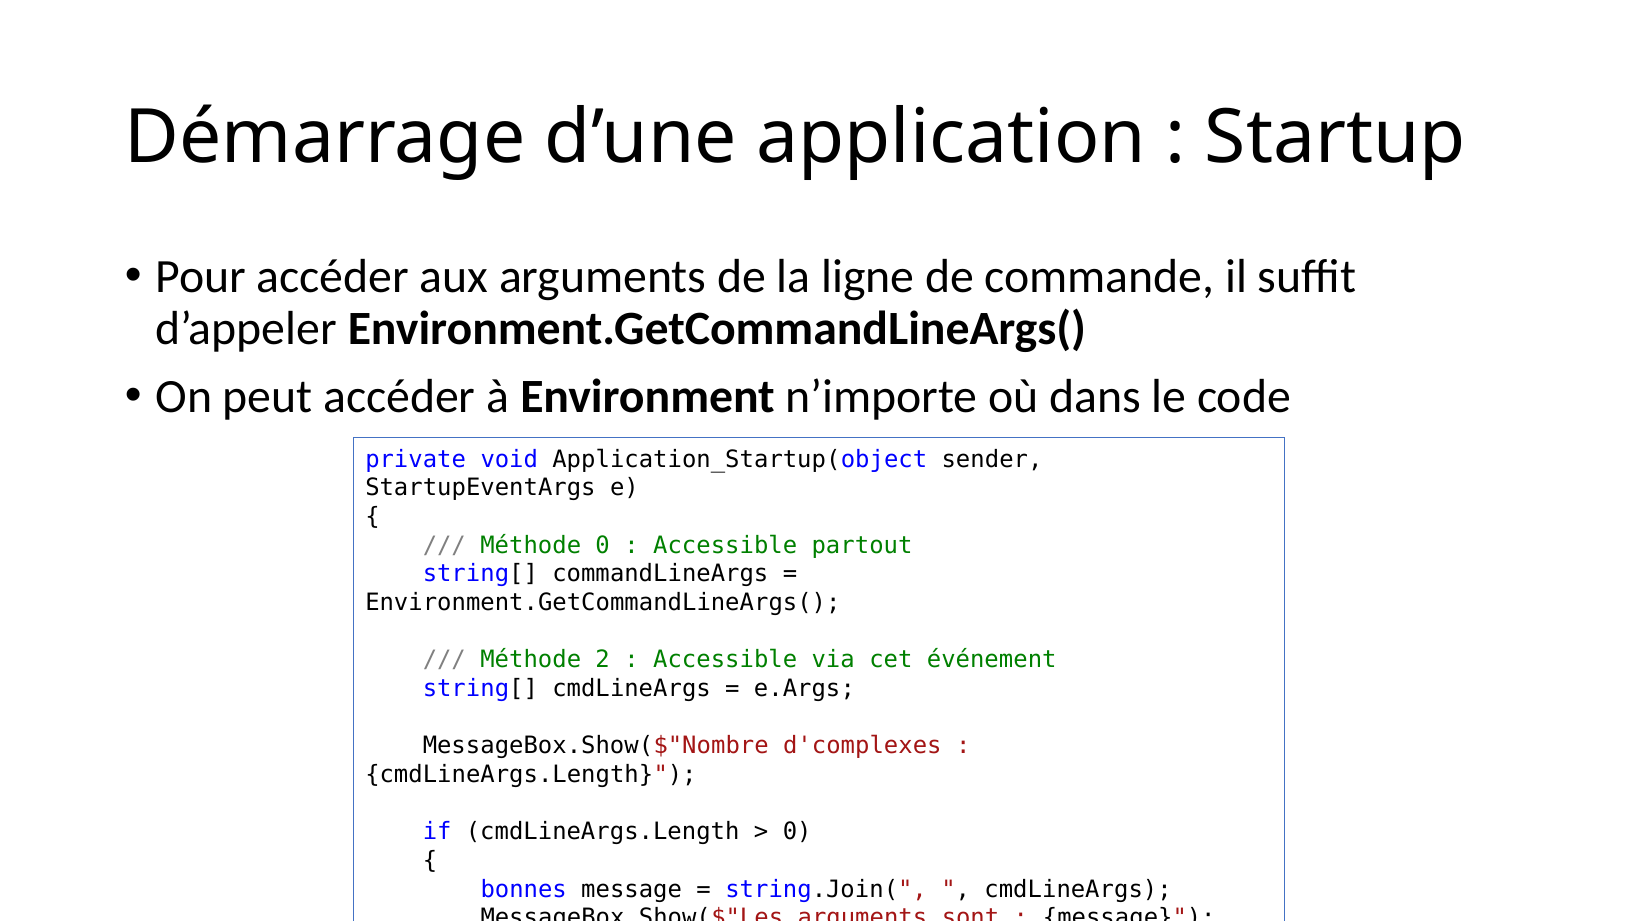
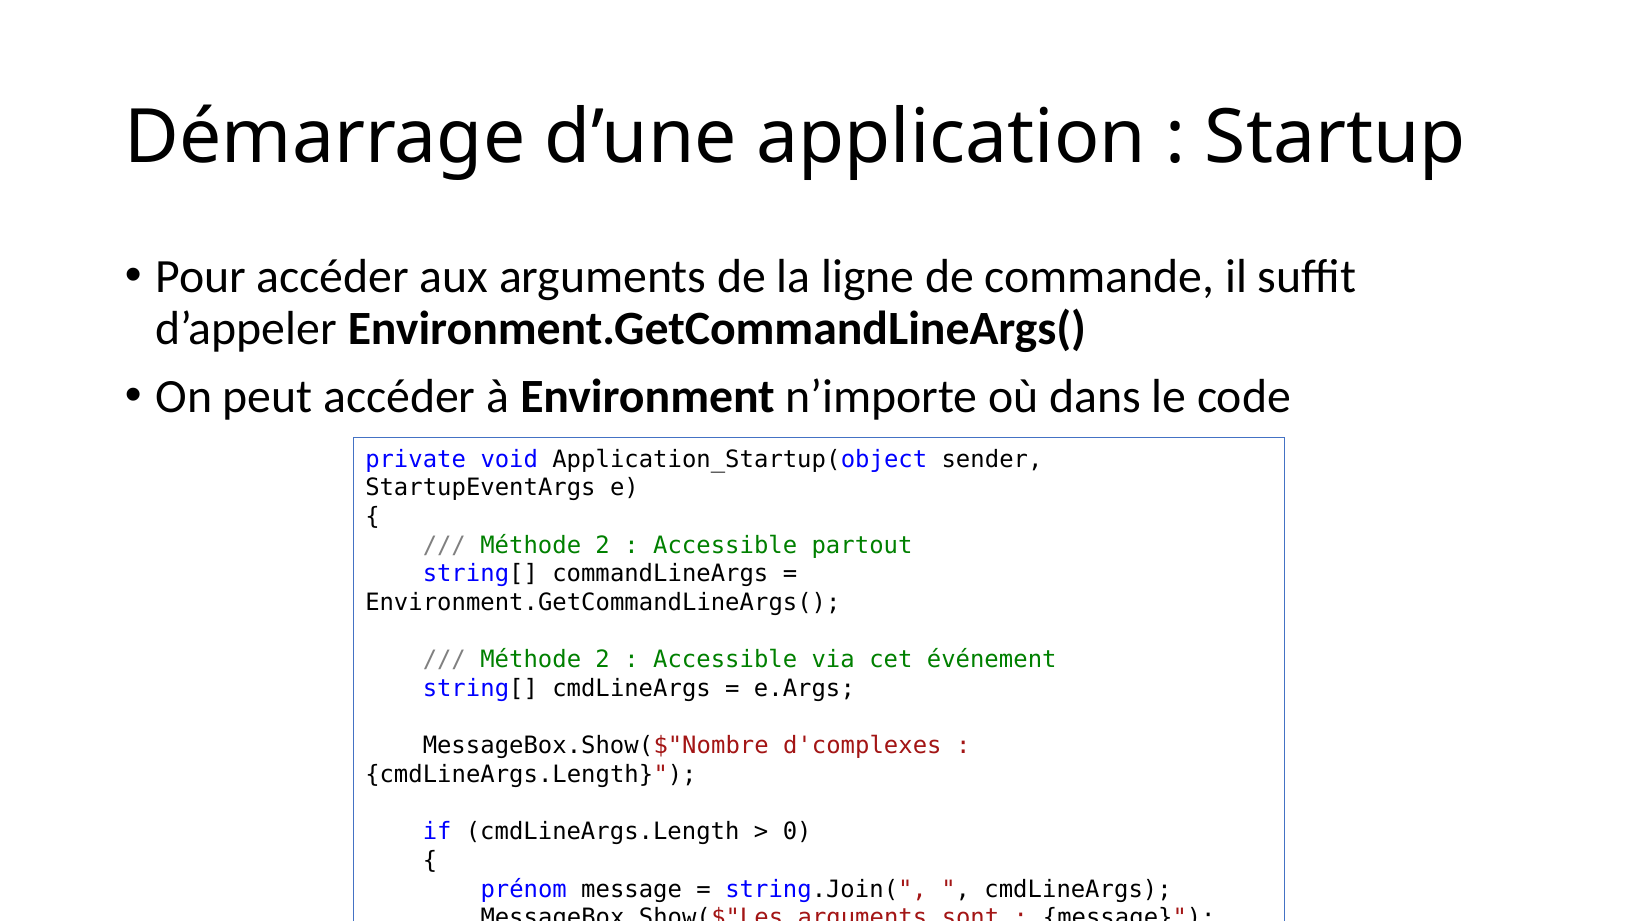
0: 0 -> 2 (603, 546)
bonnes: bonnes -> prénom (524, 890)
